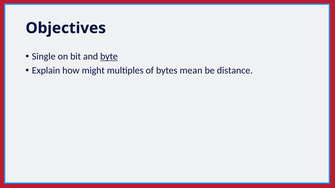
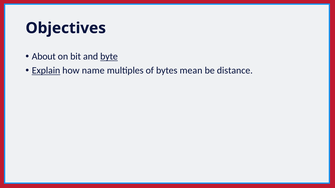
Single: Single -> About (44, 57)
Explain underline: none -> present (46, 71)
might: might -> name (93, 71)
